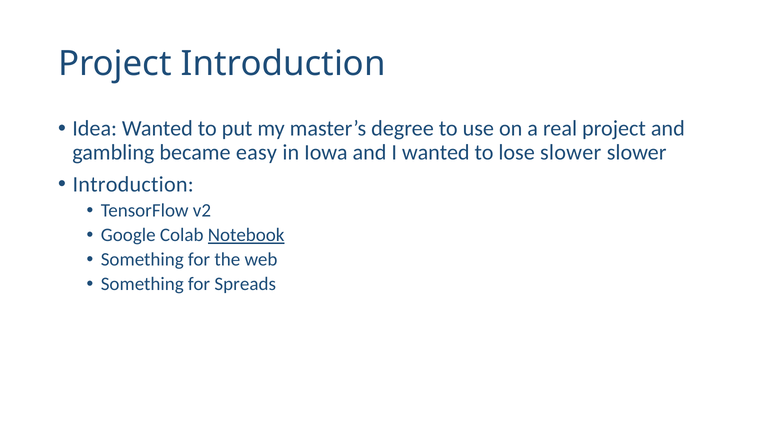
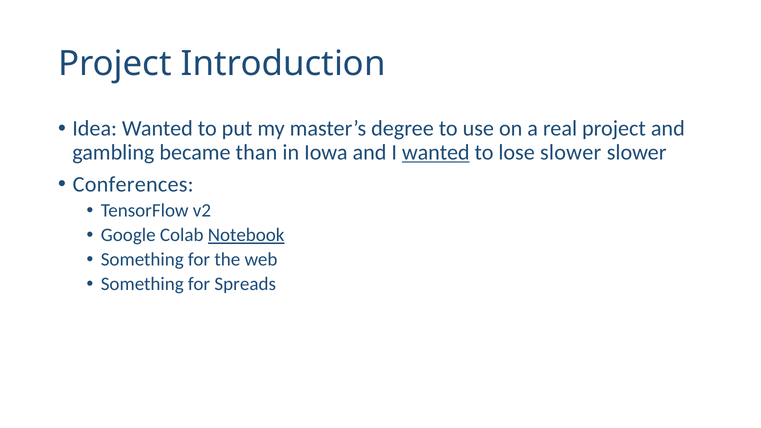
easy: easy -> than (256, 153)
wanted underline: none -> present (436, 153)
Introduction: Introduction -> Conferences (133, 184)
